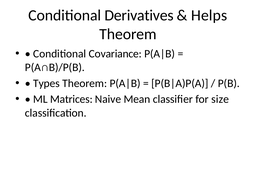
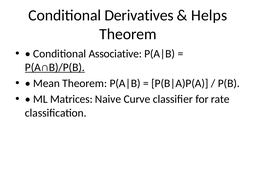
Covariance: Covariance -> Associative (115, 54)
P(A∩B)/P(B underline: none -> present (55, 67)
Types: Types -> Mean (46, 83)
Mean: Mean -> Curve (137, 99)
size: size -> rate (220, 99)
